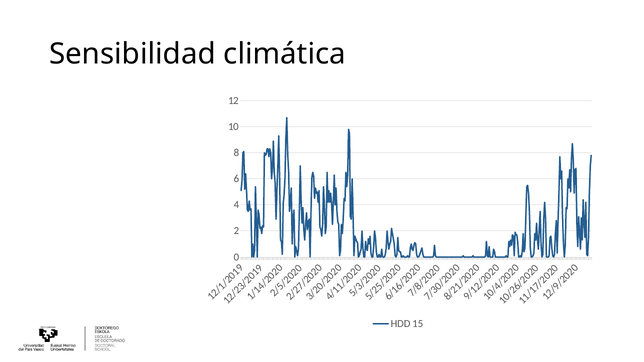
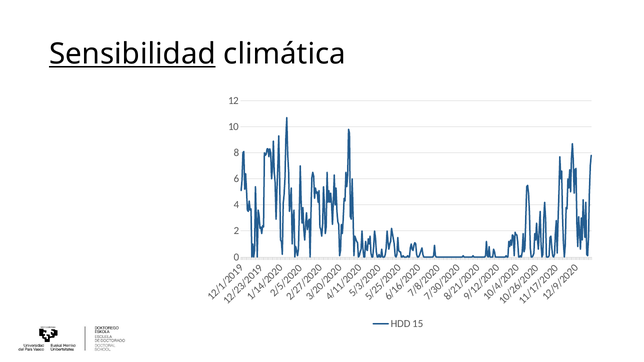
Sensibilidad underline: none -> present (132, 54)
